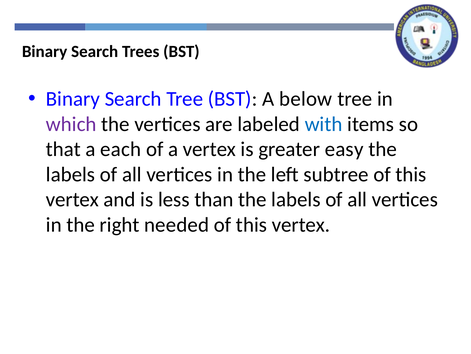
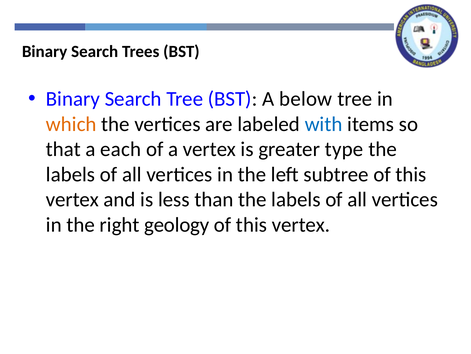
which colour: purple -> orange (71, 124)
easy: easy -> type (344, 149)
needed: needed -> geology (177, 224)
